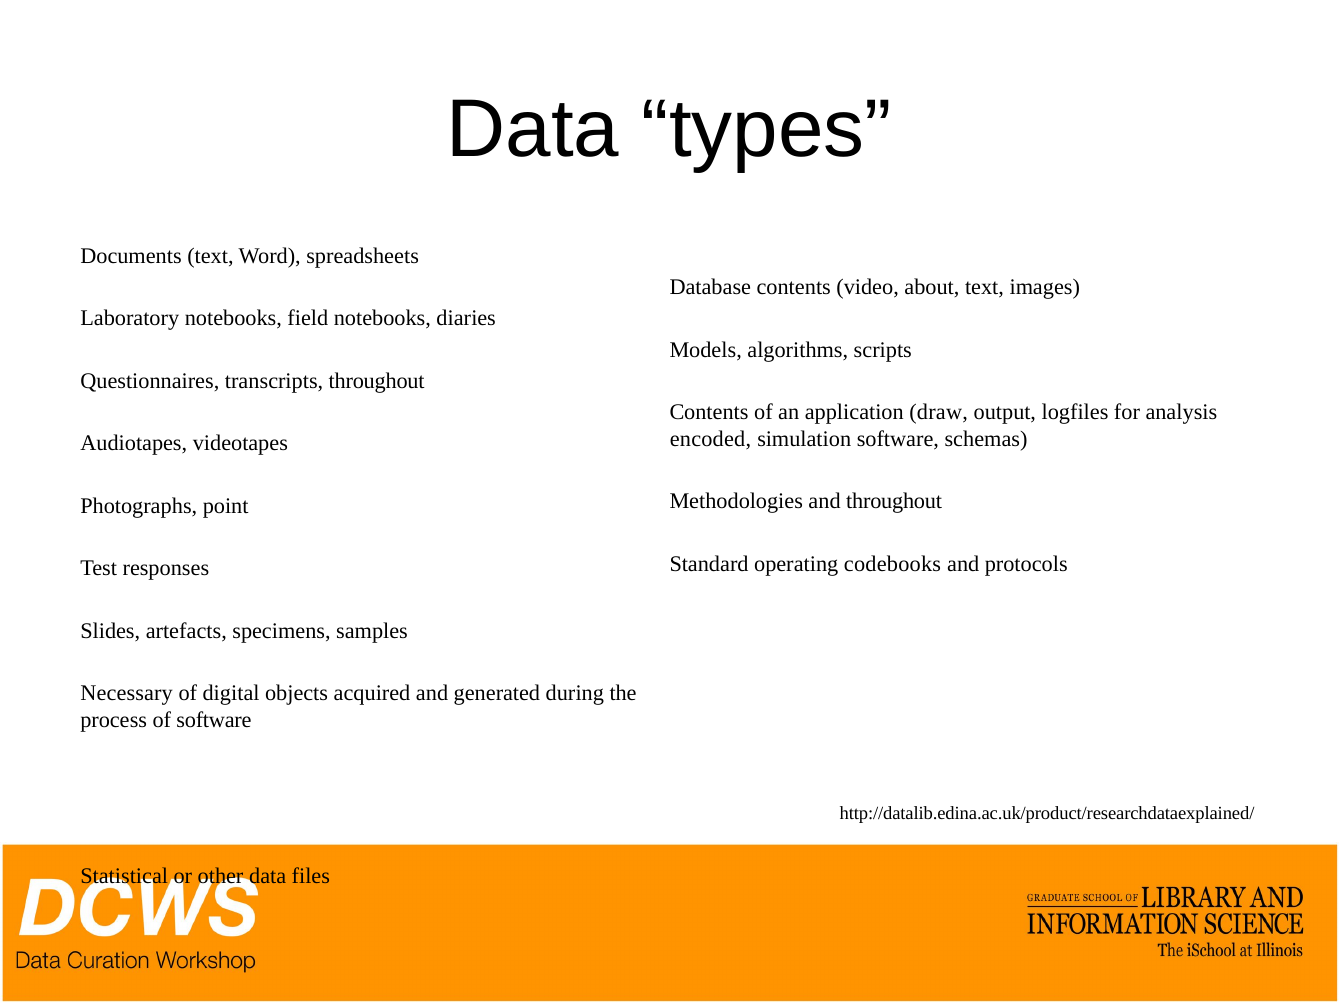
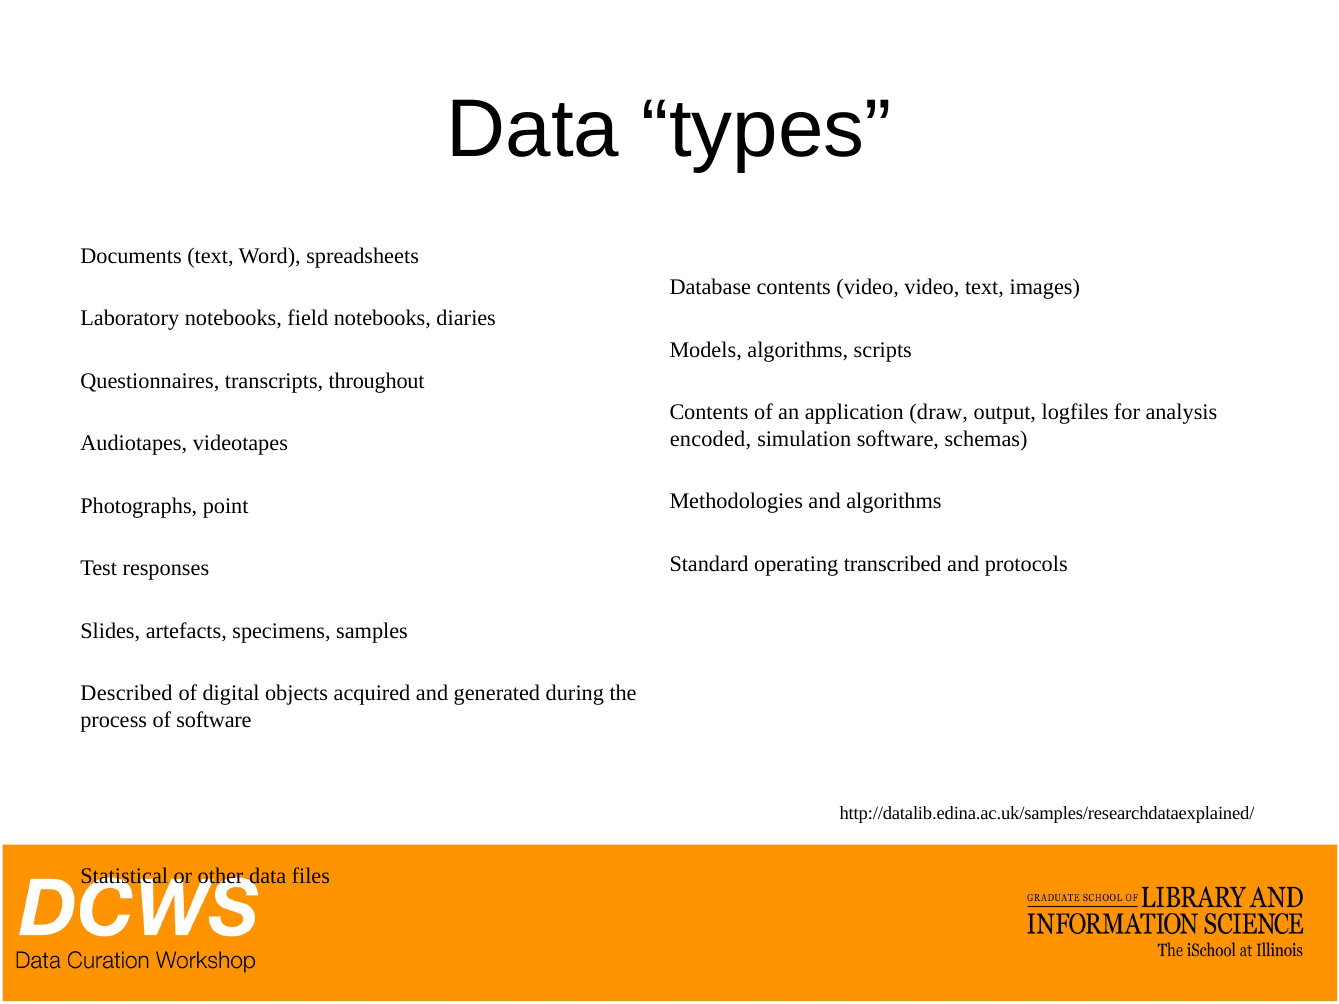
video about: about -> video (932, 287)
and throughout: throughout -> algorithms (894, 502)
codebooks: codebooks -> transcribed (893, 564)
Necessary: Necessary -> Described (127, 694)
http://datalib.edina.ac.uk/product/researchdataexplained/: http://datalib.edina.ac.uk/product/researchdataexplained/ -> http://datalib.edina.ac.uk/samples/researchdataexplained/ (1047, 814)
